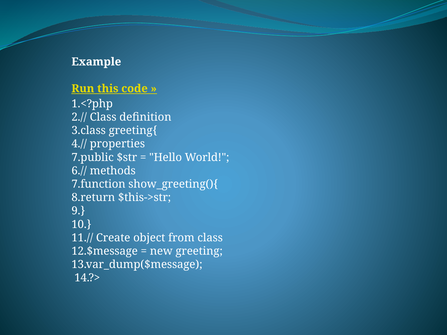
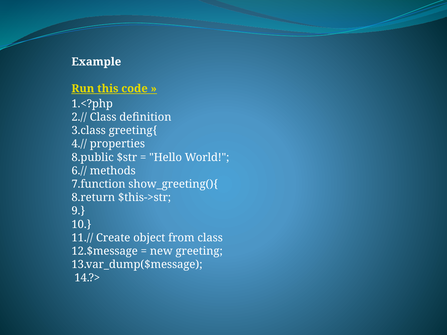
7.public: 7.public -> 8.public (93, 157)
